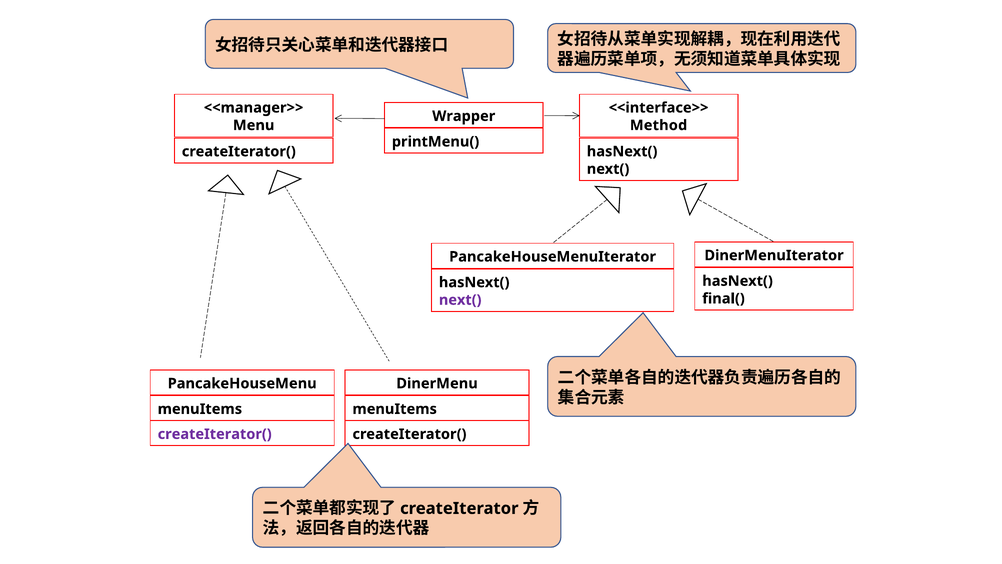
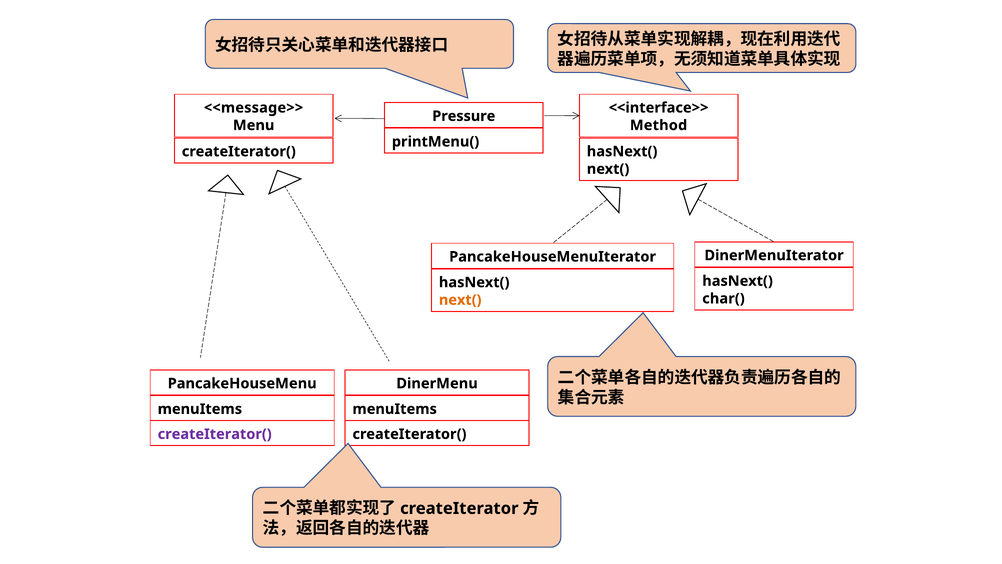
<<manager>>: <<manager>> -> <<message>> (254, 108)
Wrapper: Wrapper -> Pressure (464, 116)
final(: final( -> char( (724, 298)
next( colour: purple -> orange (460, 300)
